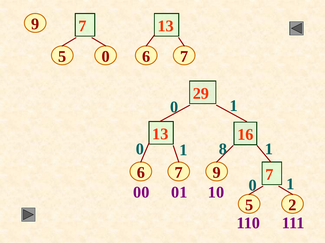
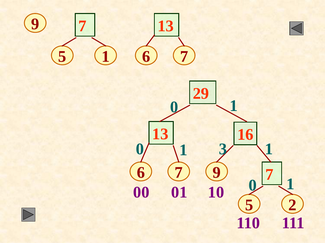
5 0: 0 -> 1 (106, 57)
8: 8 -> 3 (223, 149)
